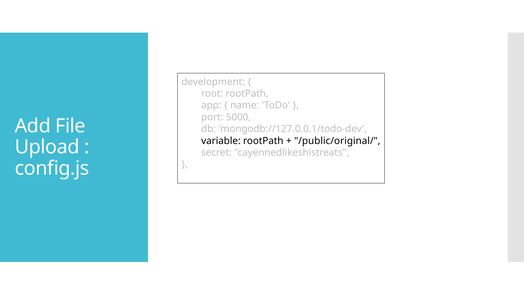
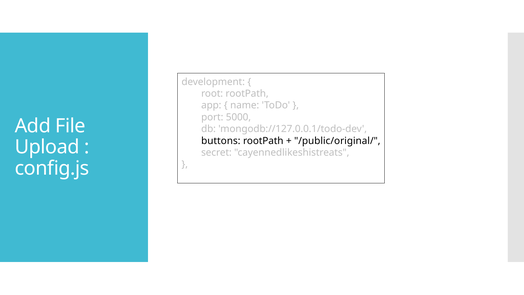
variable: variable -> buttons (221, 141)
